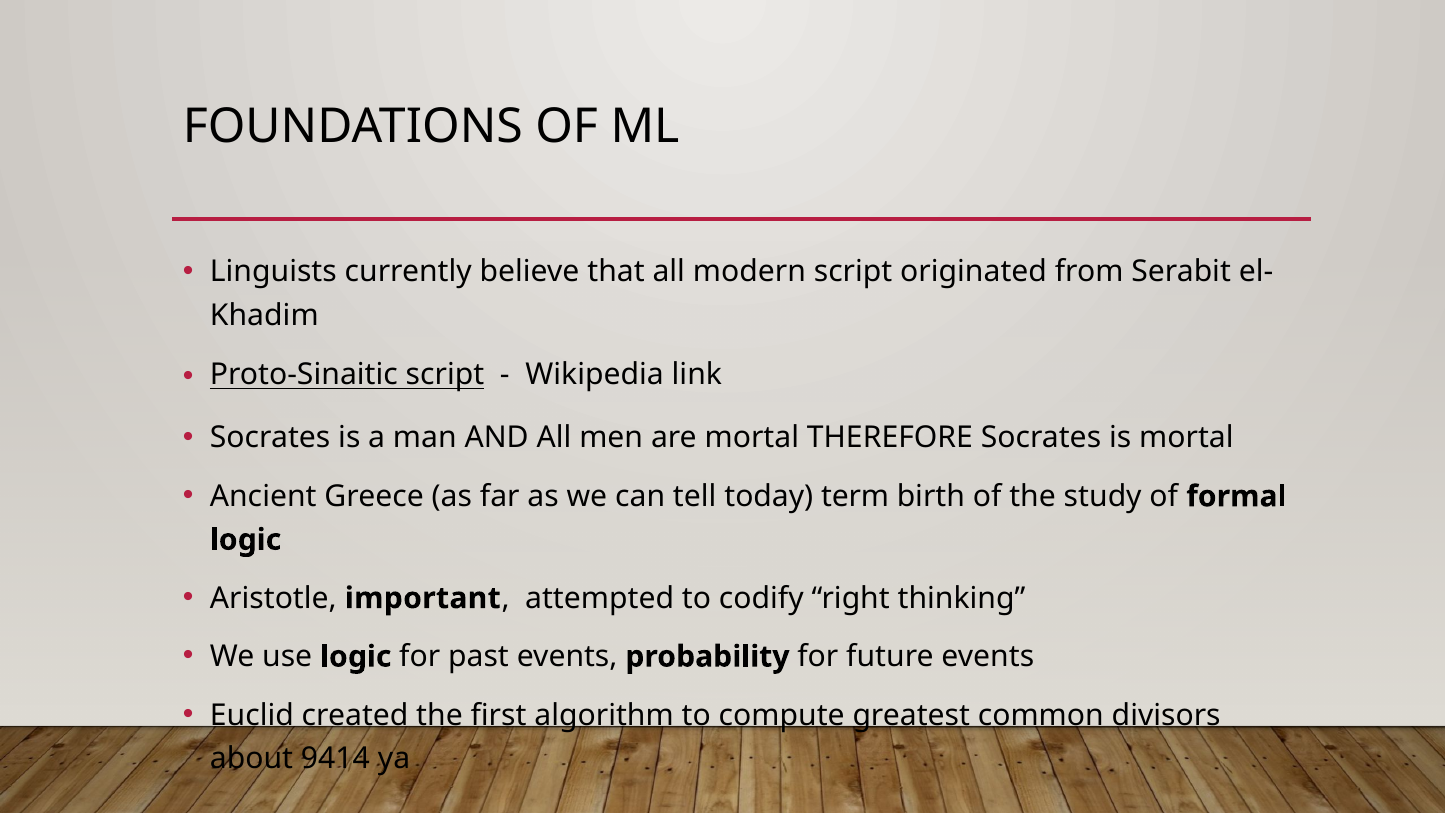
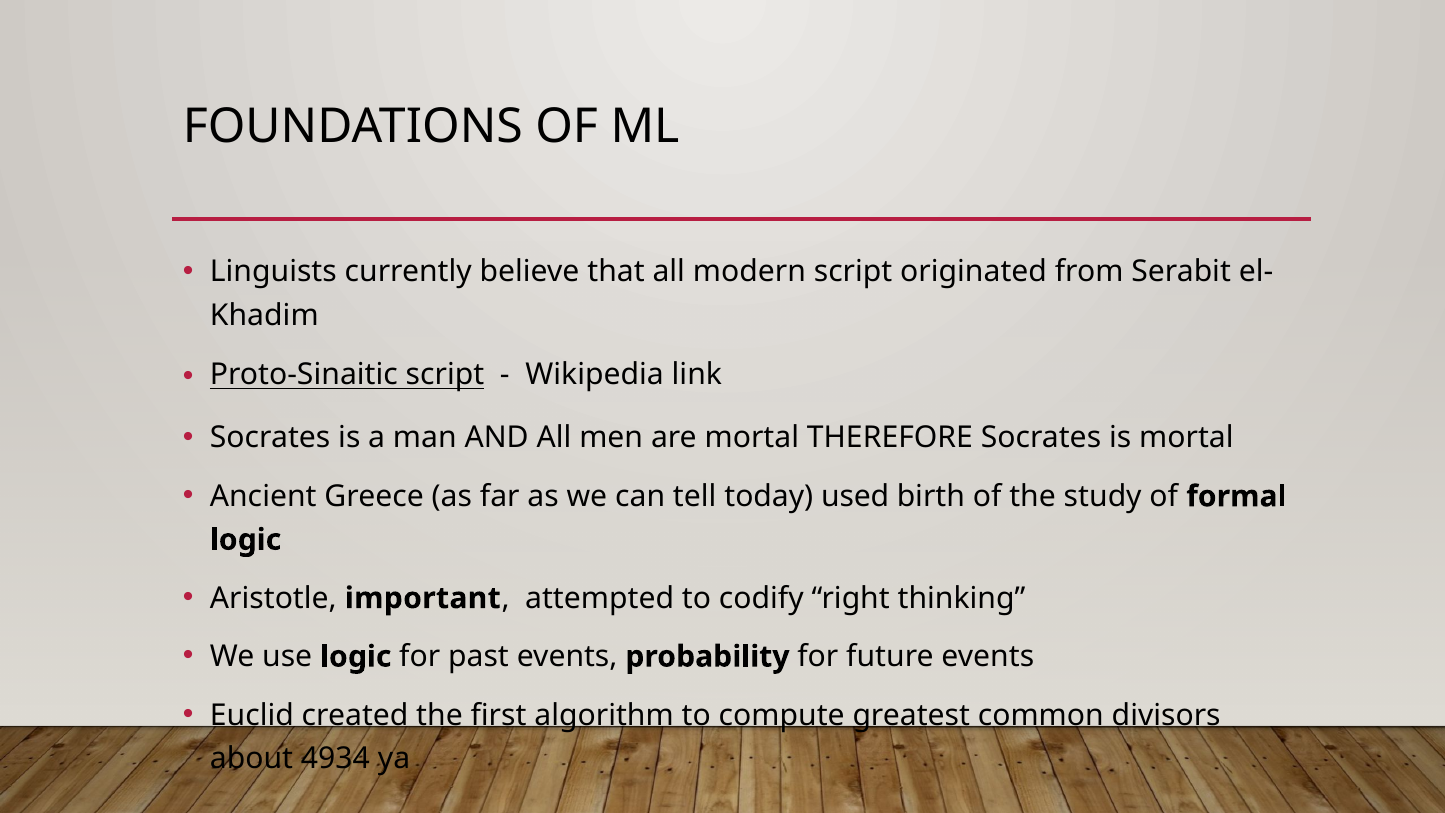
term: term -> used (855, 496)
9414: 9414 -> 4934 (335, 758)
